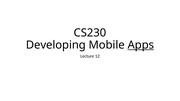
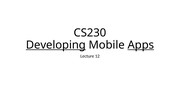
Developing underline: none -> present (56, 45)
